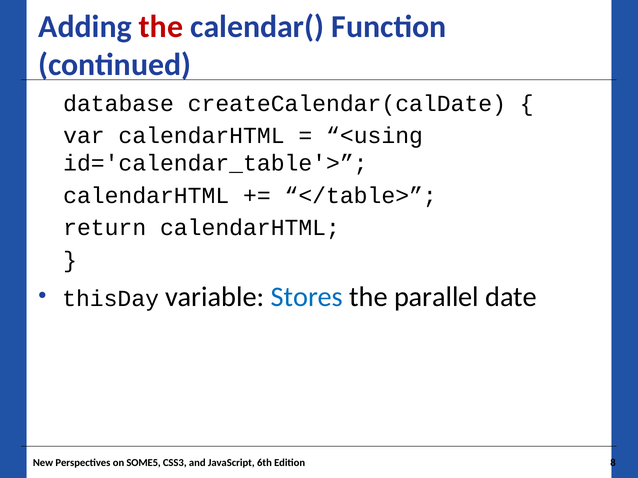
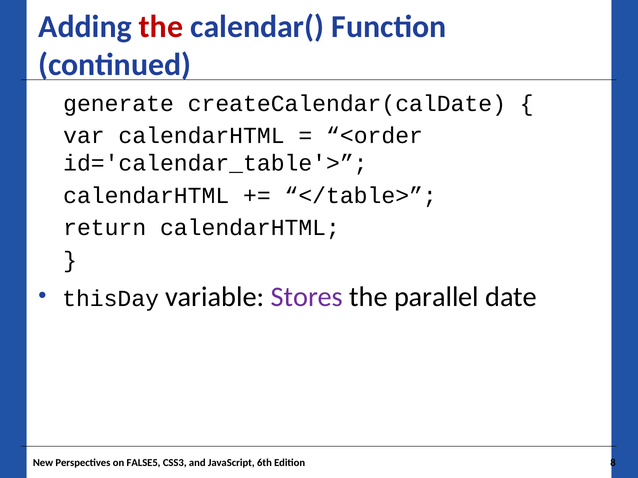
database: database -> generate (119, 104)
<using: <using -> <order (375, 136)
Stores colour: blue -> purple (307, 297)
SOME5: SOME5 -> FALSE5 (144, 463)
